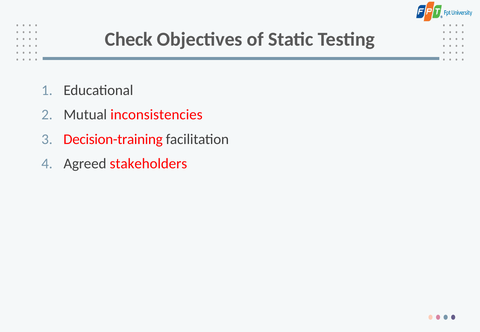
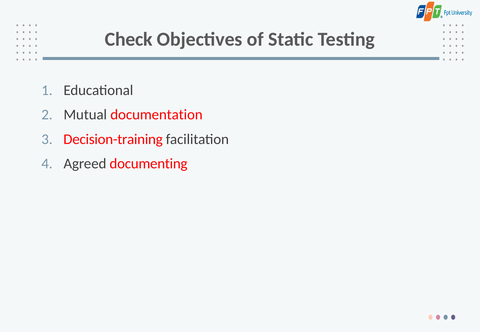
inconsistencies: inconsistencies -> documentation (157, 115)
stakeholders: stakeholders -> documenting (149, 164)
